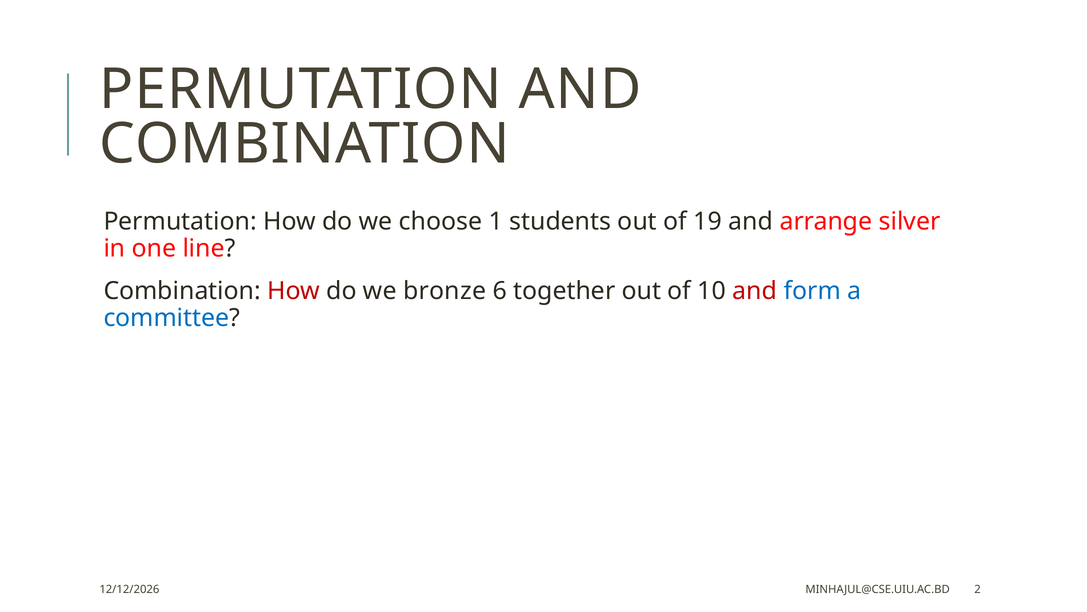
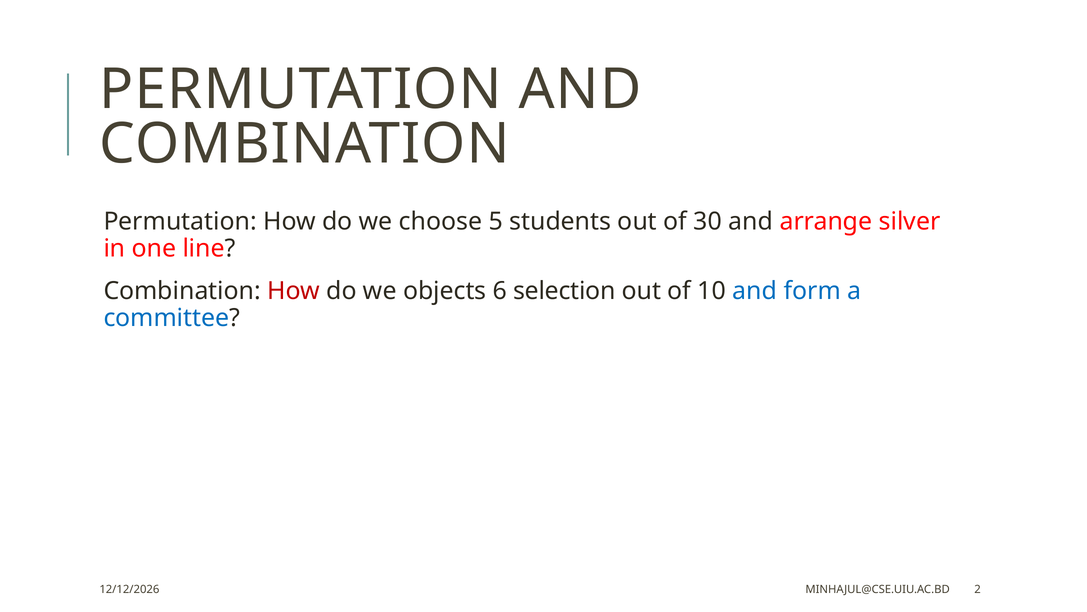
1: 1 -> 5 (496, 221)
19: 19 -> 30 (708, 221)
bronze: bronze -> objects (445, 291)
together: together -> selection (564, 291)
and colour: red -> blue (755, 291)
